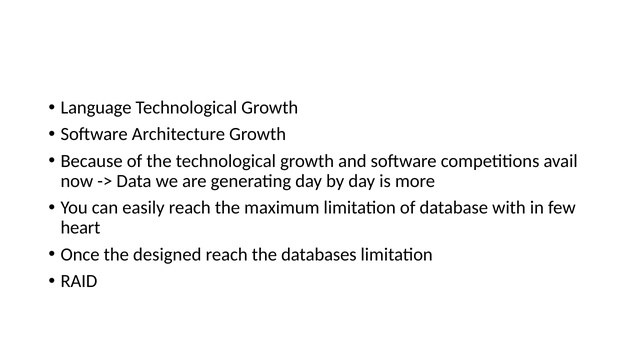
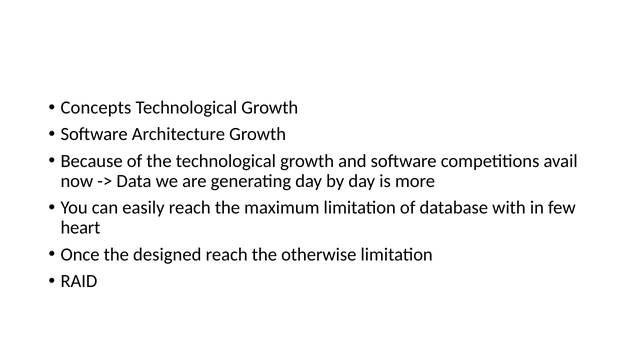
Language: Language -> Concepts (96, 108)
databases: databases -> otherwise (319, 255)
